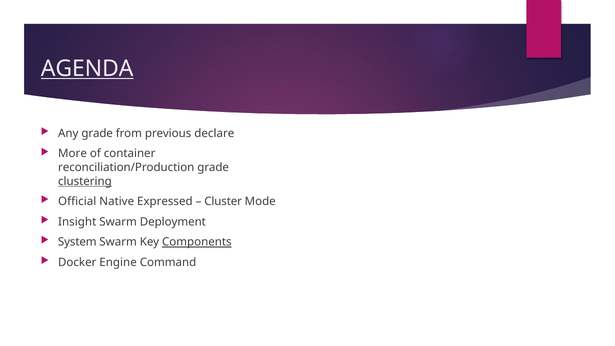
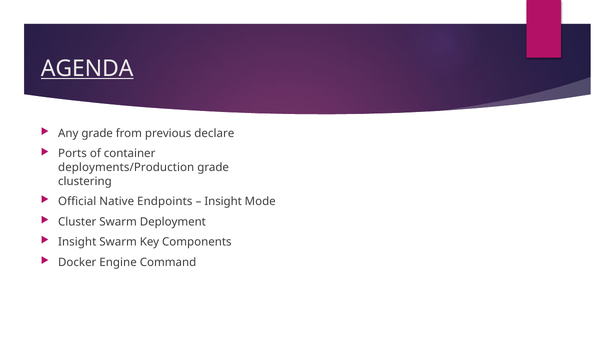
More: More -> Ports (72, 154)
reconciliation/Production: reconciliation/Production -> deployments/Production (126, 167)
clustering underline: present -> none (85, 181)
Expressed: Expressed -> Endpoints (165, 202)
Cluster: Cluster -> Insight (223, 202)
Insight: Insight -> Cluster (77, 222)
System: System -> Insight (77, 242)
Components underline: present -> none (197, 242)
